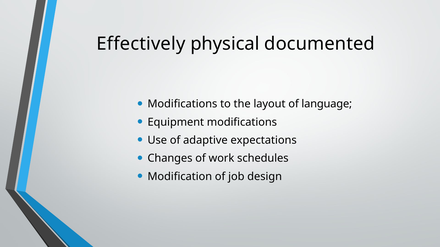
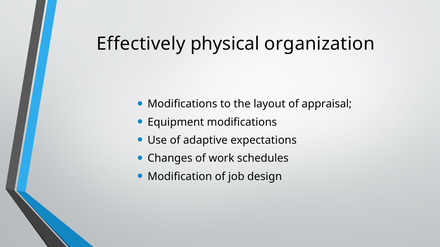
documented: documented -> organization (320, 44)
language: language -> appraisal (327, 104)
